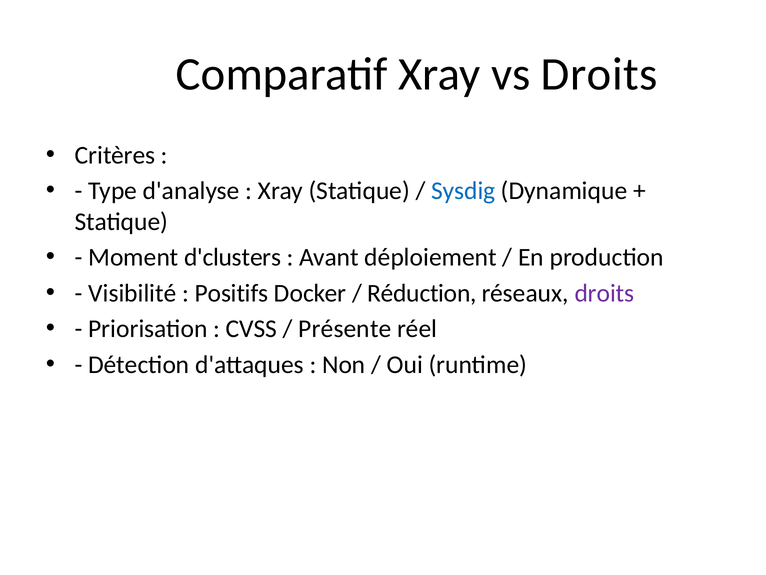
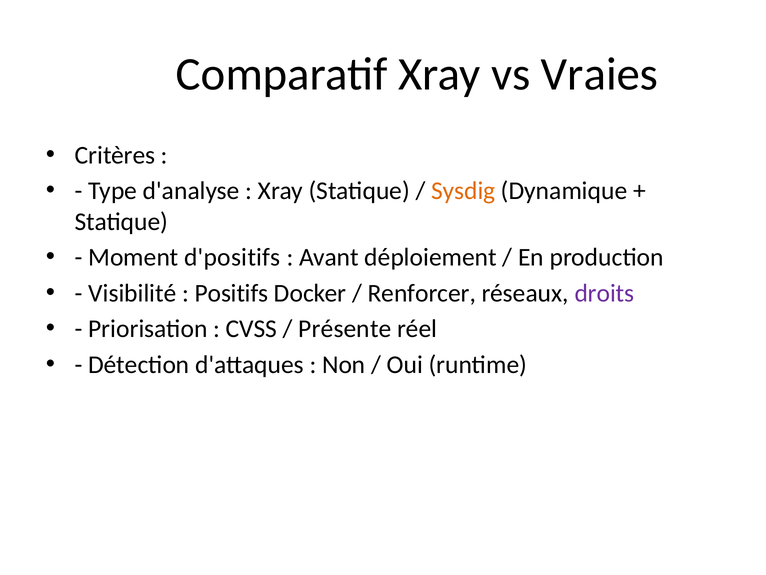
vs Droits: Droits -> Vraies (600, 74)
Sysdig colour: blue -> orange (463, 191)
d'clusters: d'clusters -> d'positifs (232, 257)
Réduction: Réduction -> Renforcer (422, 293)
